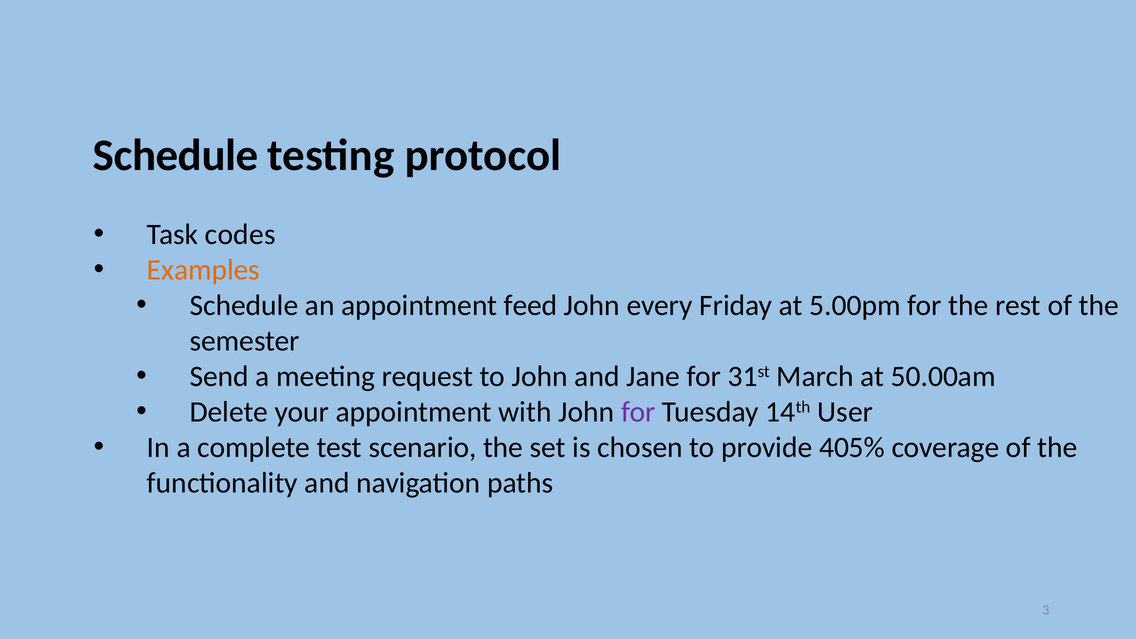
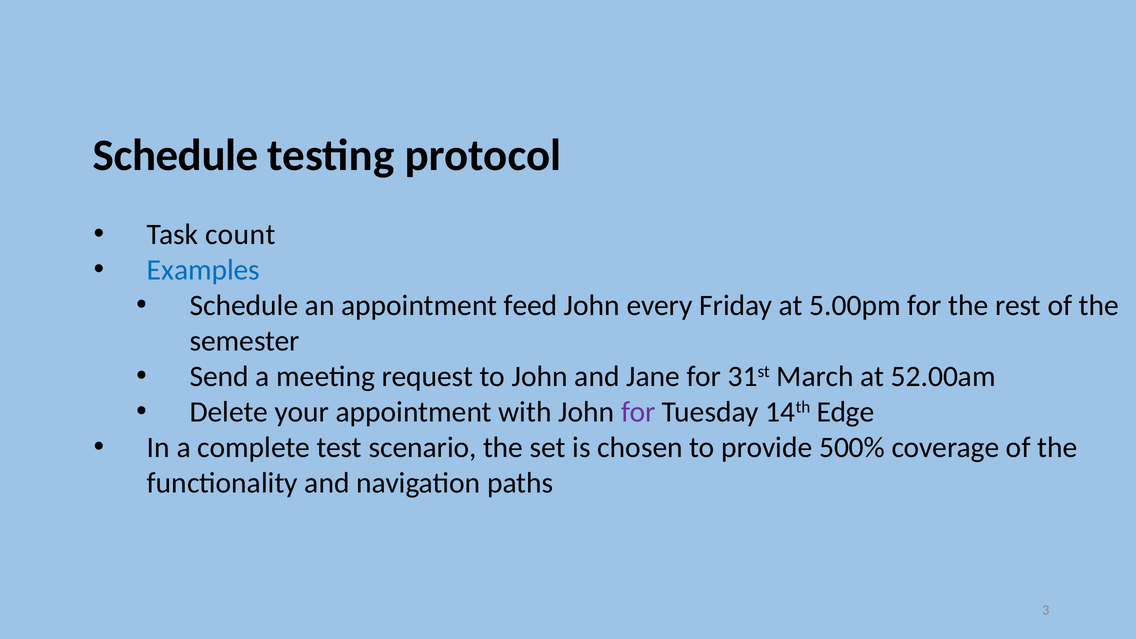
codes: codes -> count (240, 235)
Examples colour: orange -> blue (203, 270)
50.00am: 50.00am -> 52.00am (943, 377)
User: User -> Edge (845, 412)
405%: 405% -> 500% (852, 448)
